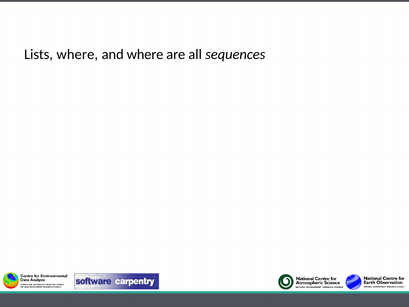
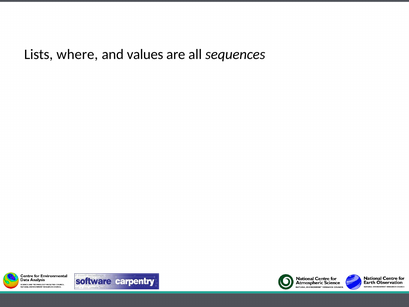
and where: where -> values (145, 54)
